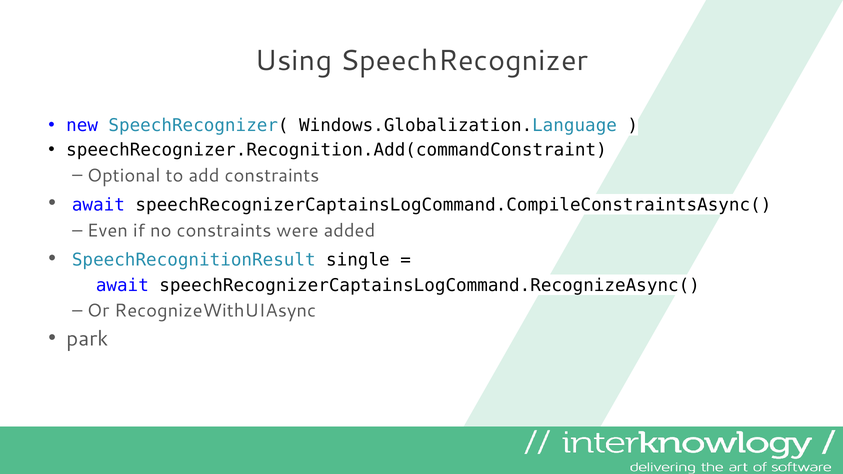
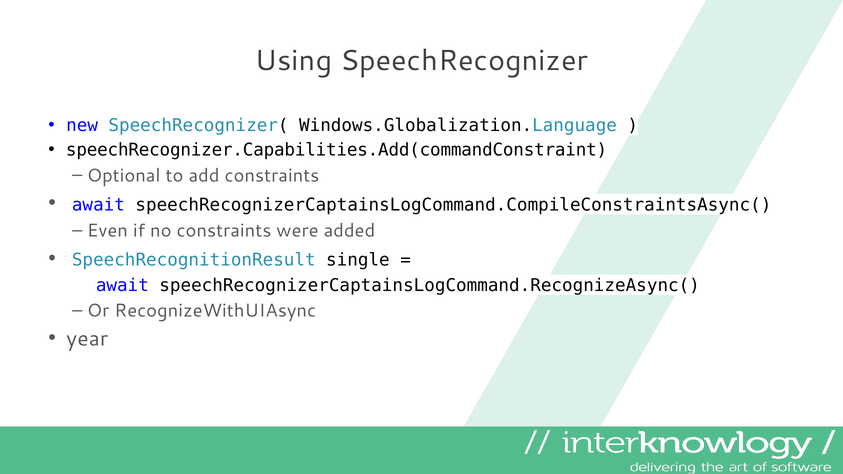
speechRecognizer.Recognition.Add(commandConstraint: speechRecognizer.Recognition.Add(commandConstraint -> speechRecognizer.Capabilities.Add(commandConstraint (337, 150)
park: park -> year (87, 339)
